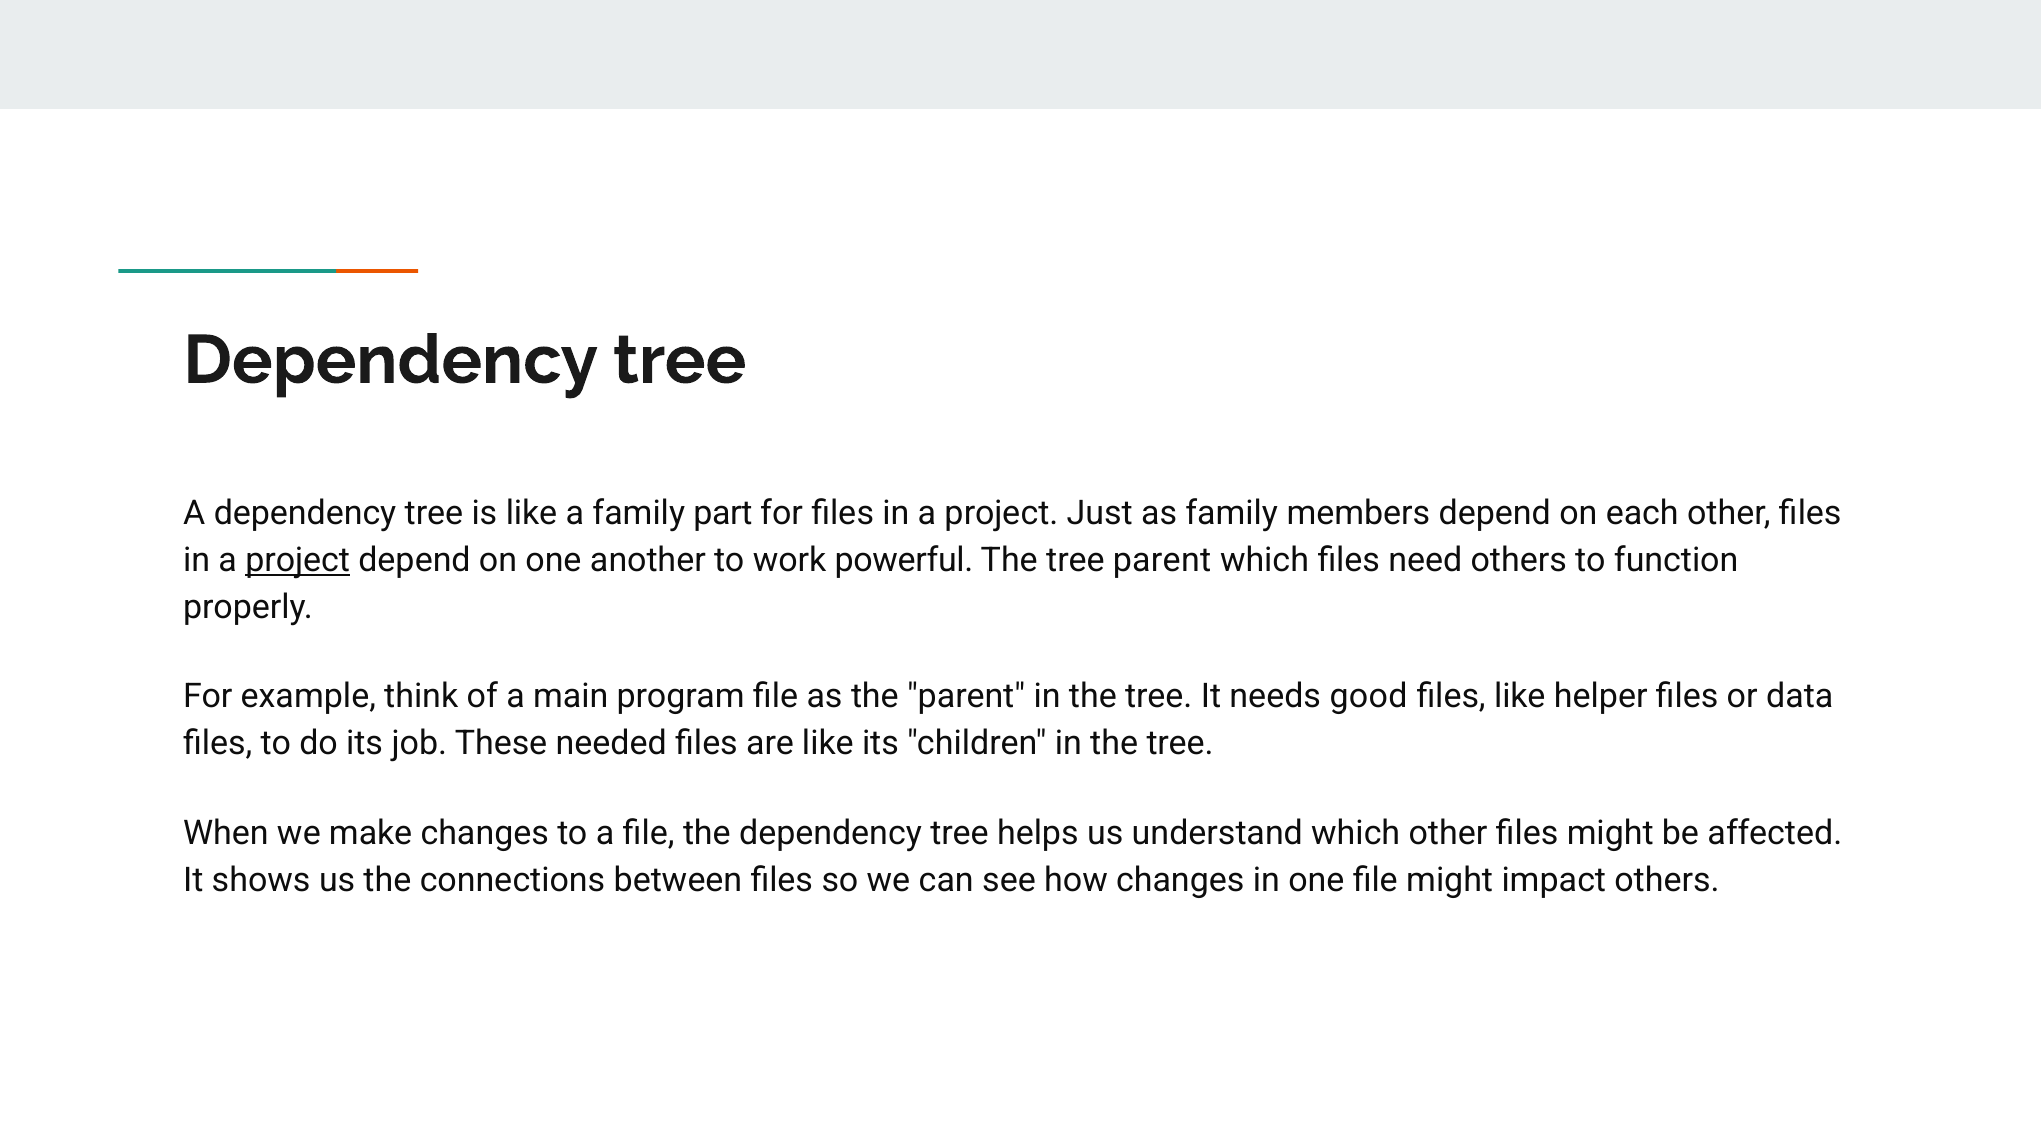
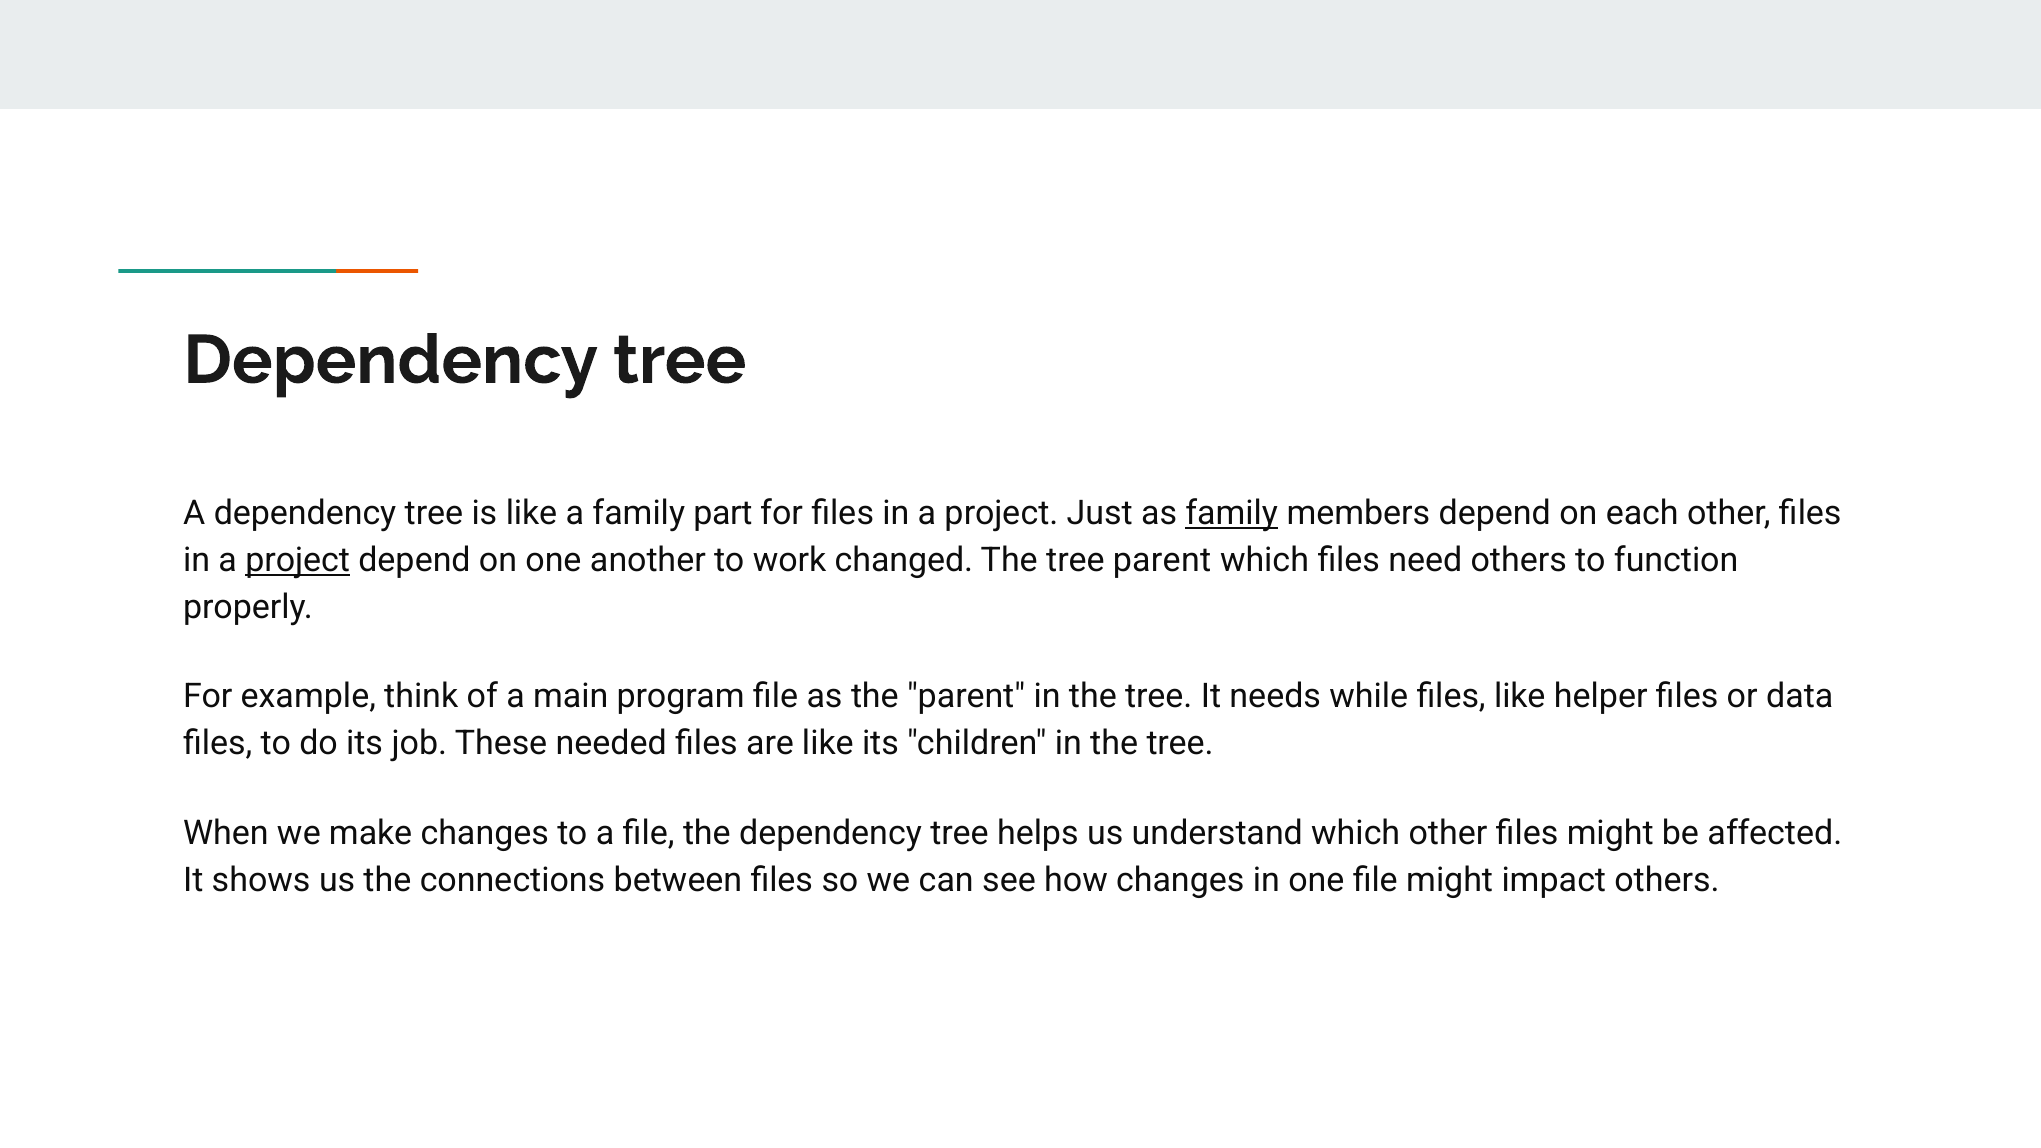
family underline: none -> present (1232, 513)
powerful: powerful -> changed (904, 560)
good: good -> while (1369, 697)
